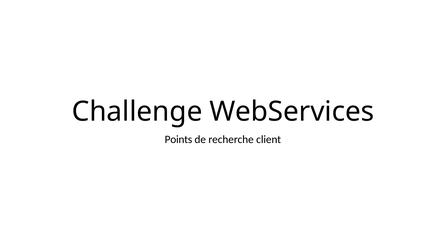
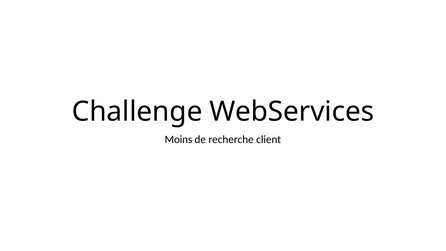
Points: Points -> Moins (178, 139)
